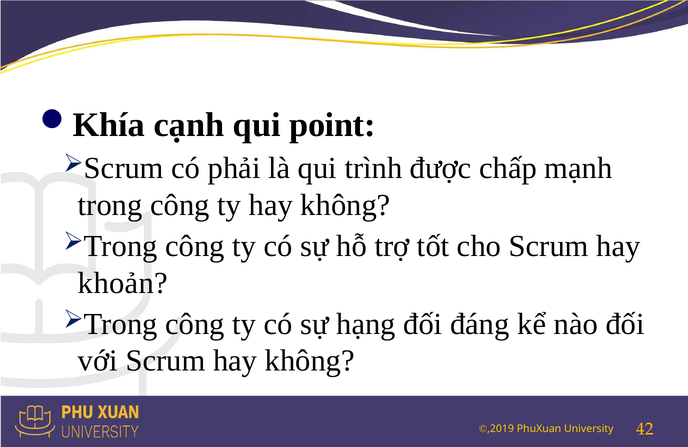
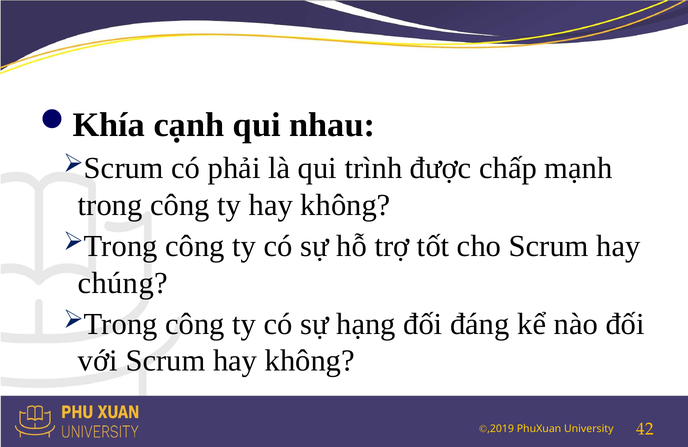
point: point -> nhau (332, 125)
khoản: khoản -> chúng (123, 283)
